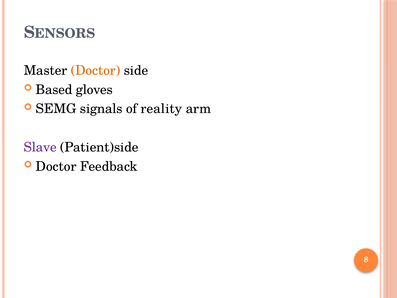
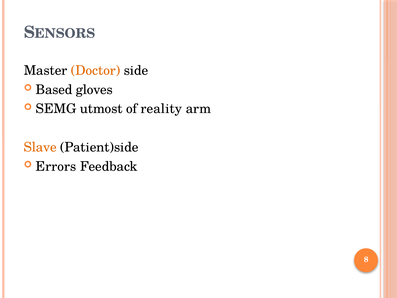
signals: signals -> utmost (101, 109)
Slave colour: purple -> orange (40, 147)
Doctor: Doctor -> Errors (56, 166)
